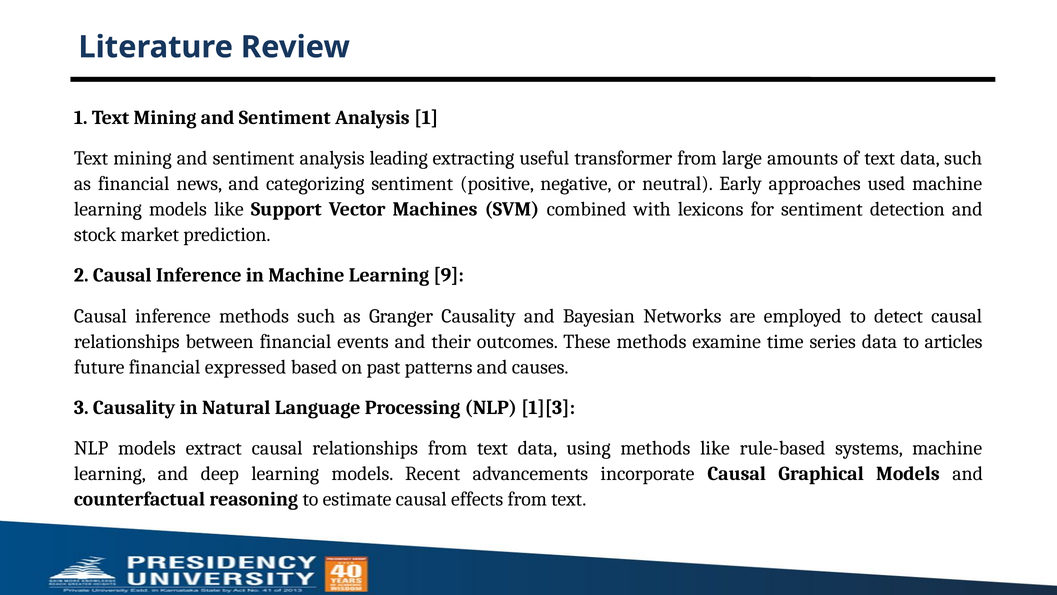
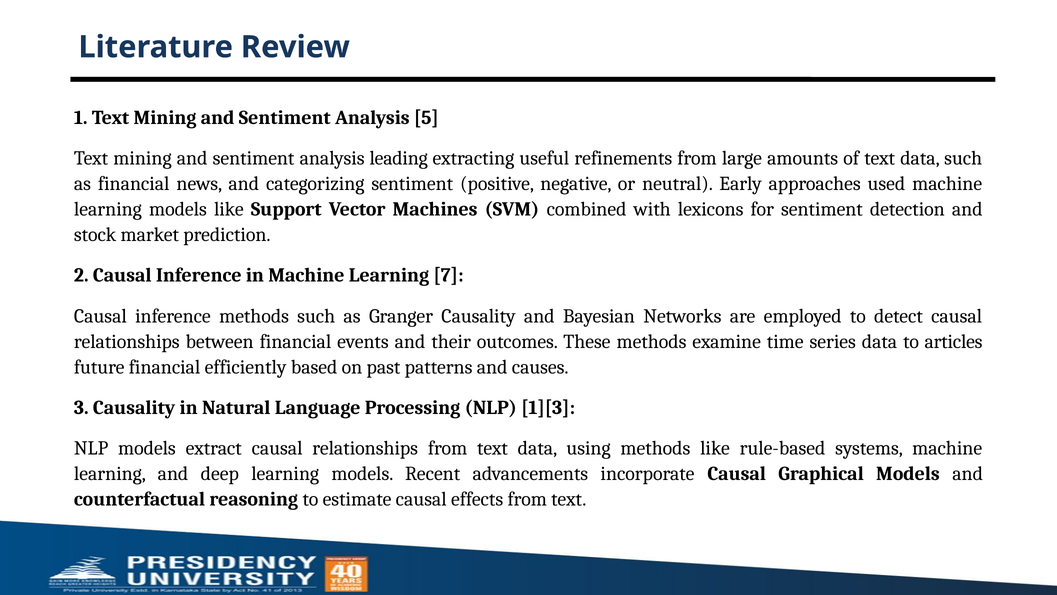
Analysis 1: 1 -> 5 (426, 118)
transformer: transformer -> refinements (623, 158)
9: 9 -> 7 (449, 275)
expressed: expressed -> efficiently (246, 367)
